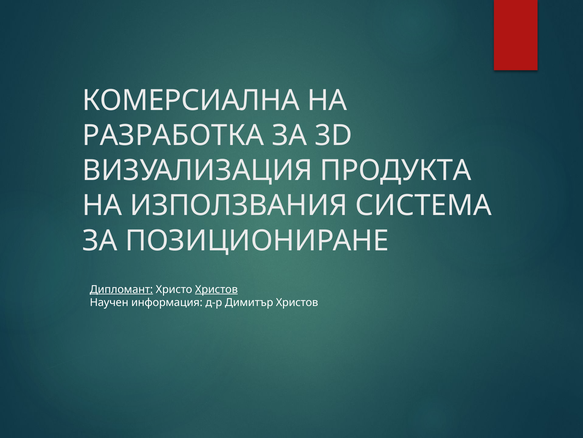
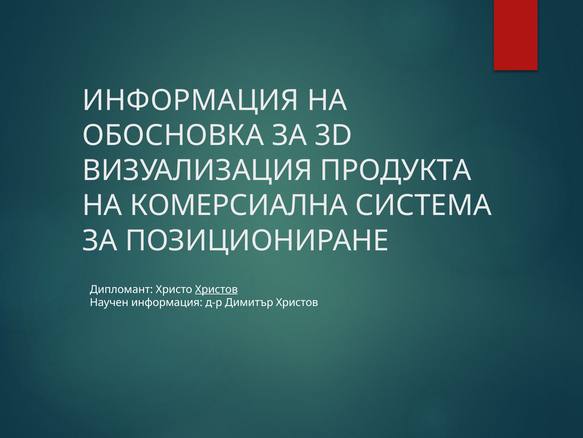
КОМЕРСИАЛНА: КОМЕРСИАЛНА -> ИНФОРМАЦИЯ (191, 100)
РАЗРАБОТКА: РАЗРАБОТКА -> ОБОСНОВКА (173, 135)
ИЗПОЛЗВАНИЯ: ИЗПОЛЗВАНИЯ -> КОМЕРСИАЛНА (239, 205)
Дипломант underline: present -> none (121, 289)
